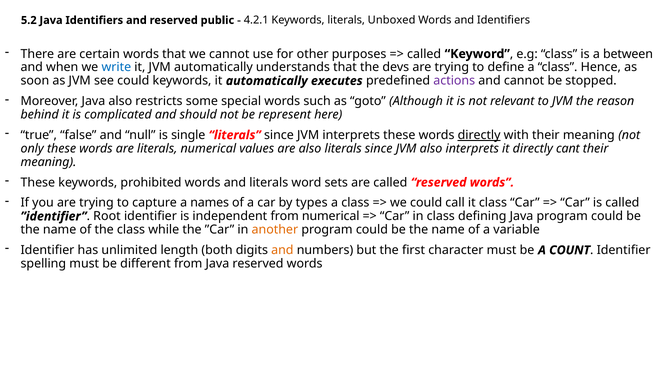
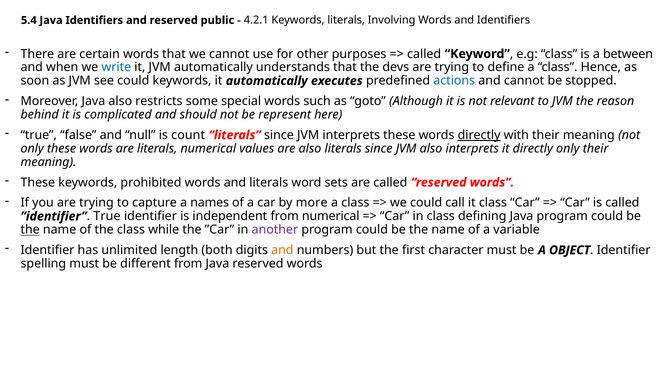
5.2: 5.2 -> 5.4 (29, 20)
Unboxed: Unboxed -> Involving (392, 20)
actions colour: purple -> blue (454, 81)
single: single -> count (188, 135)
directly cant: cant -> only (568, 148)
types: types -> more (312, 203)
Root: Root -> True (107, 216)
the underline: none -> present (30, 229)
another colour: orange -> purple (275, 229)
COUNT: COUNT -> OBJECT (570, 250)
